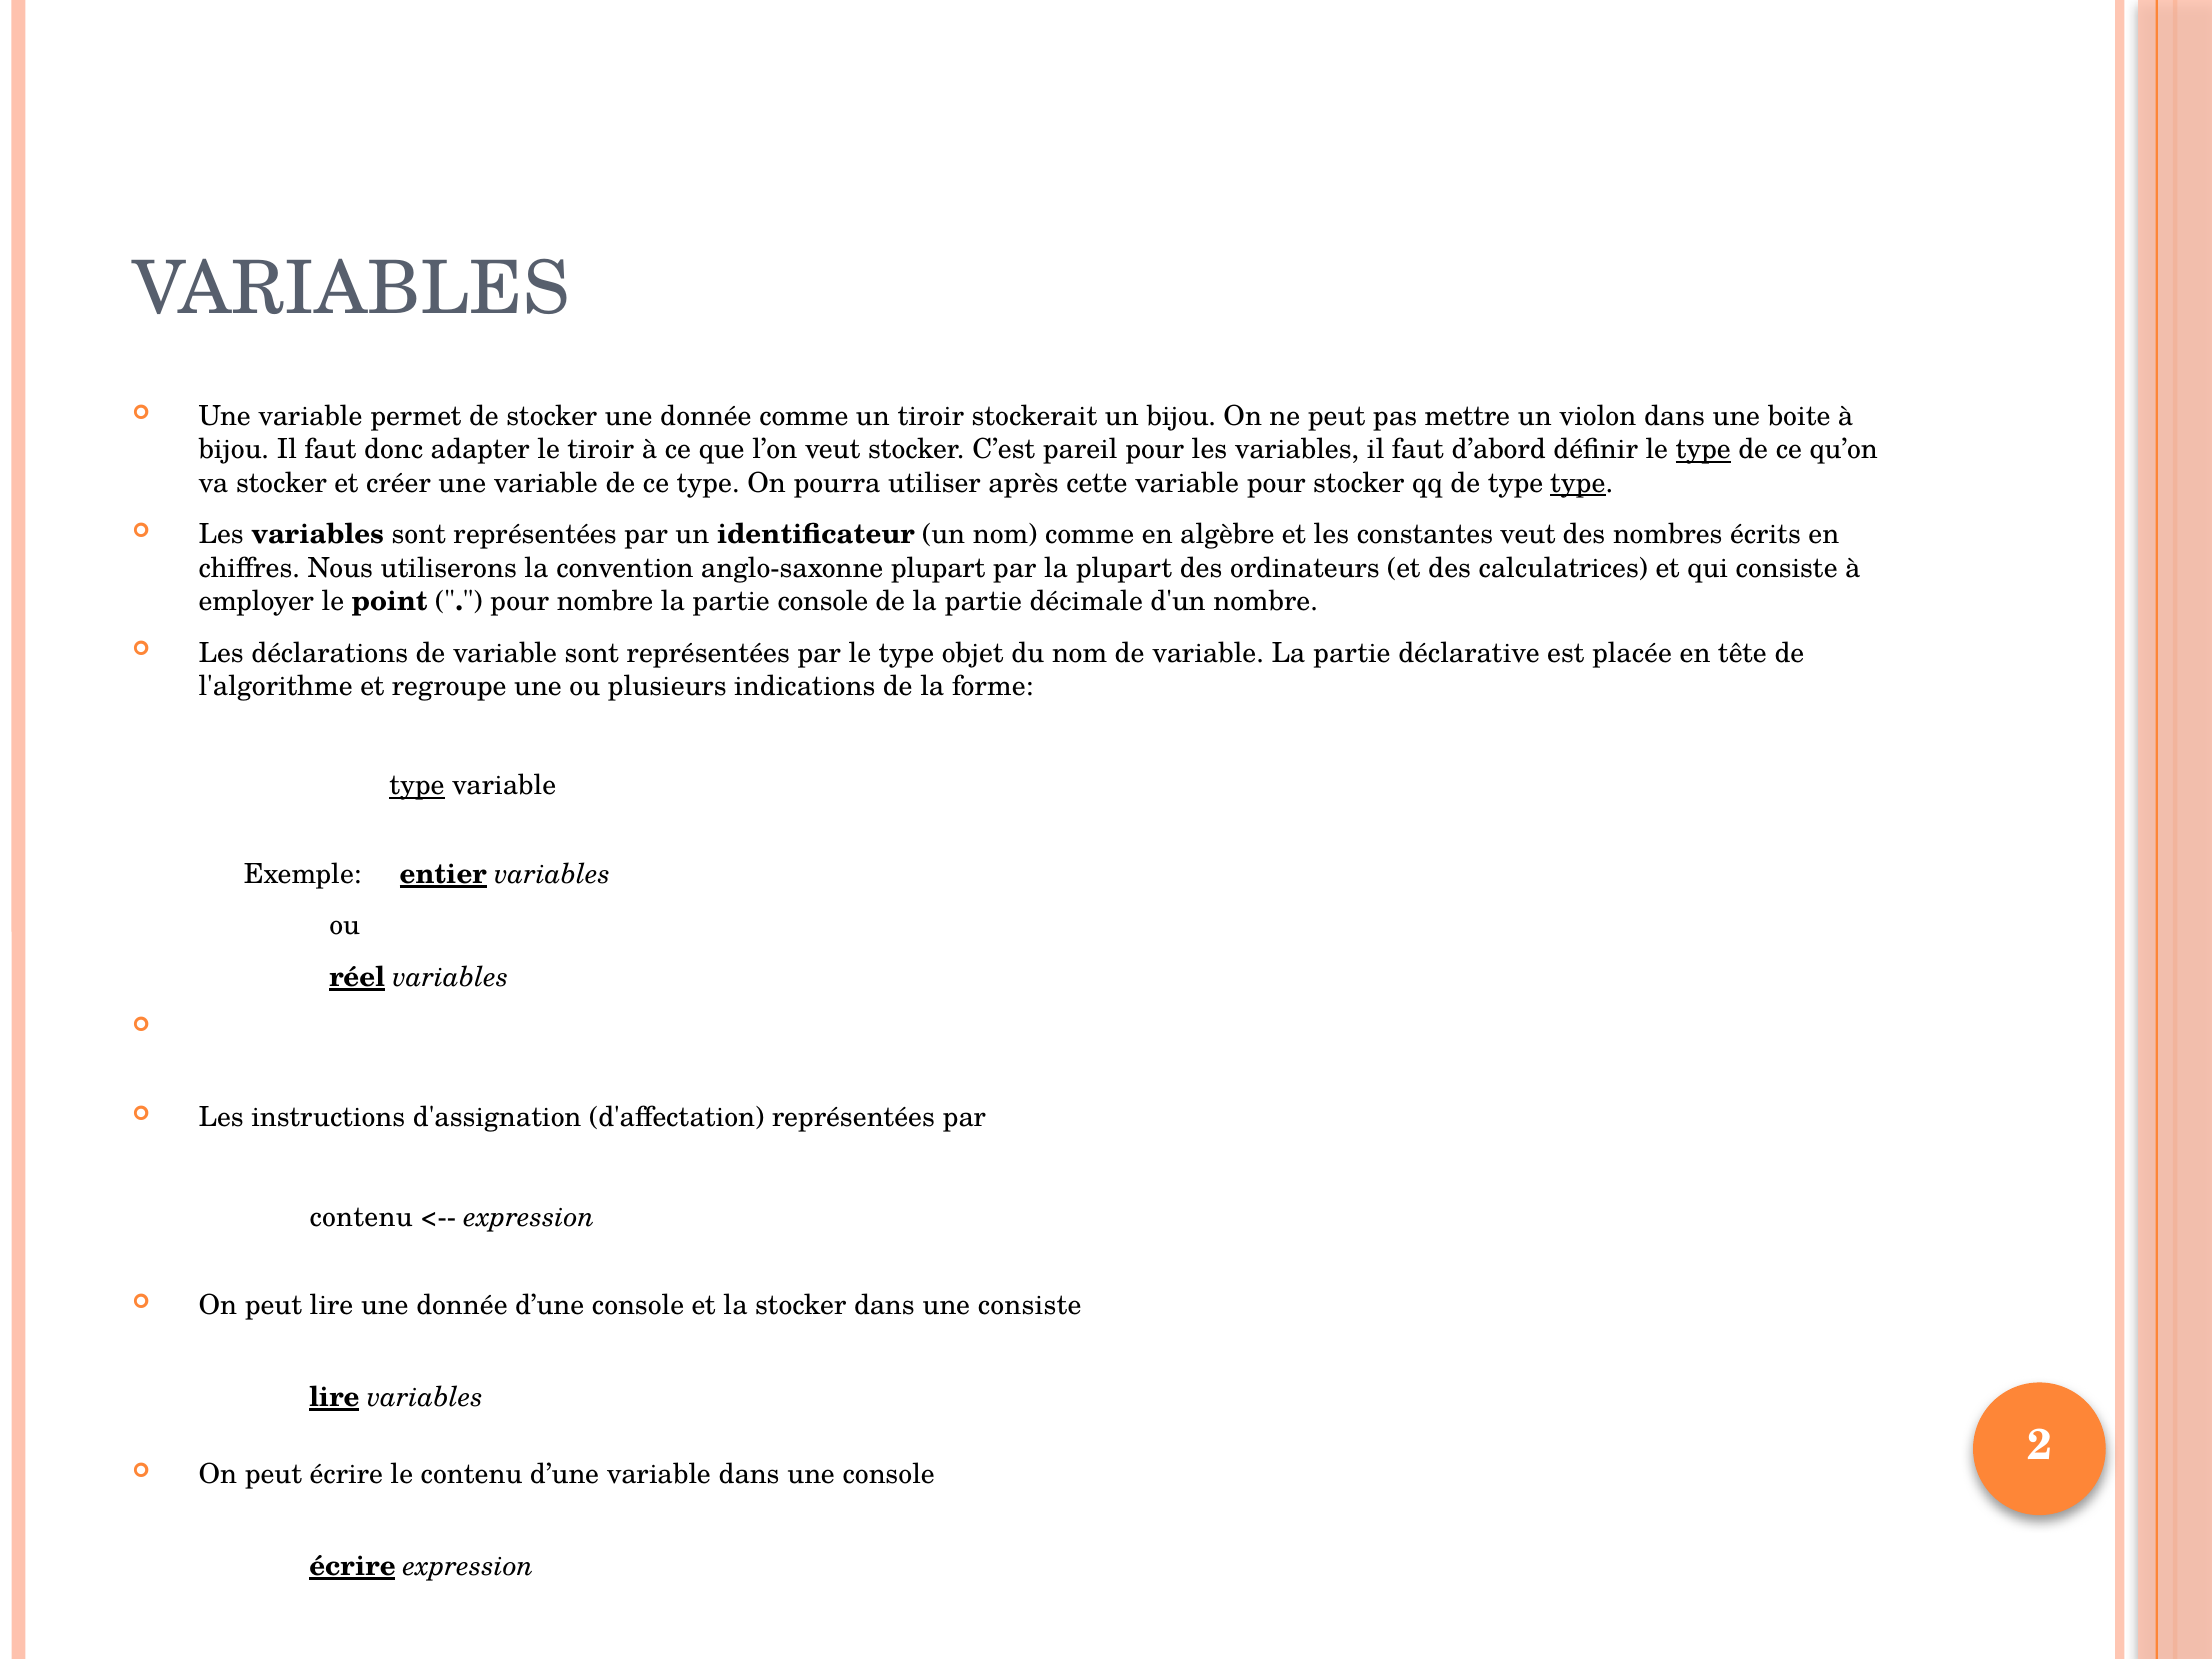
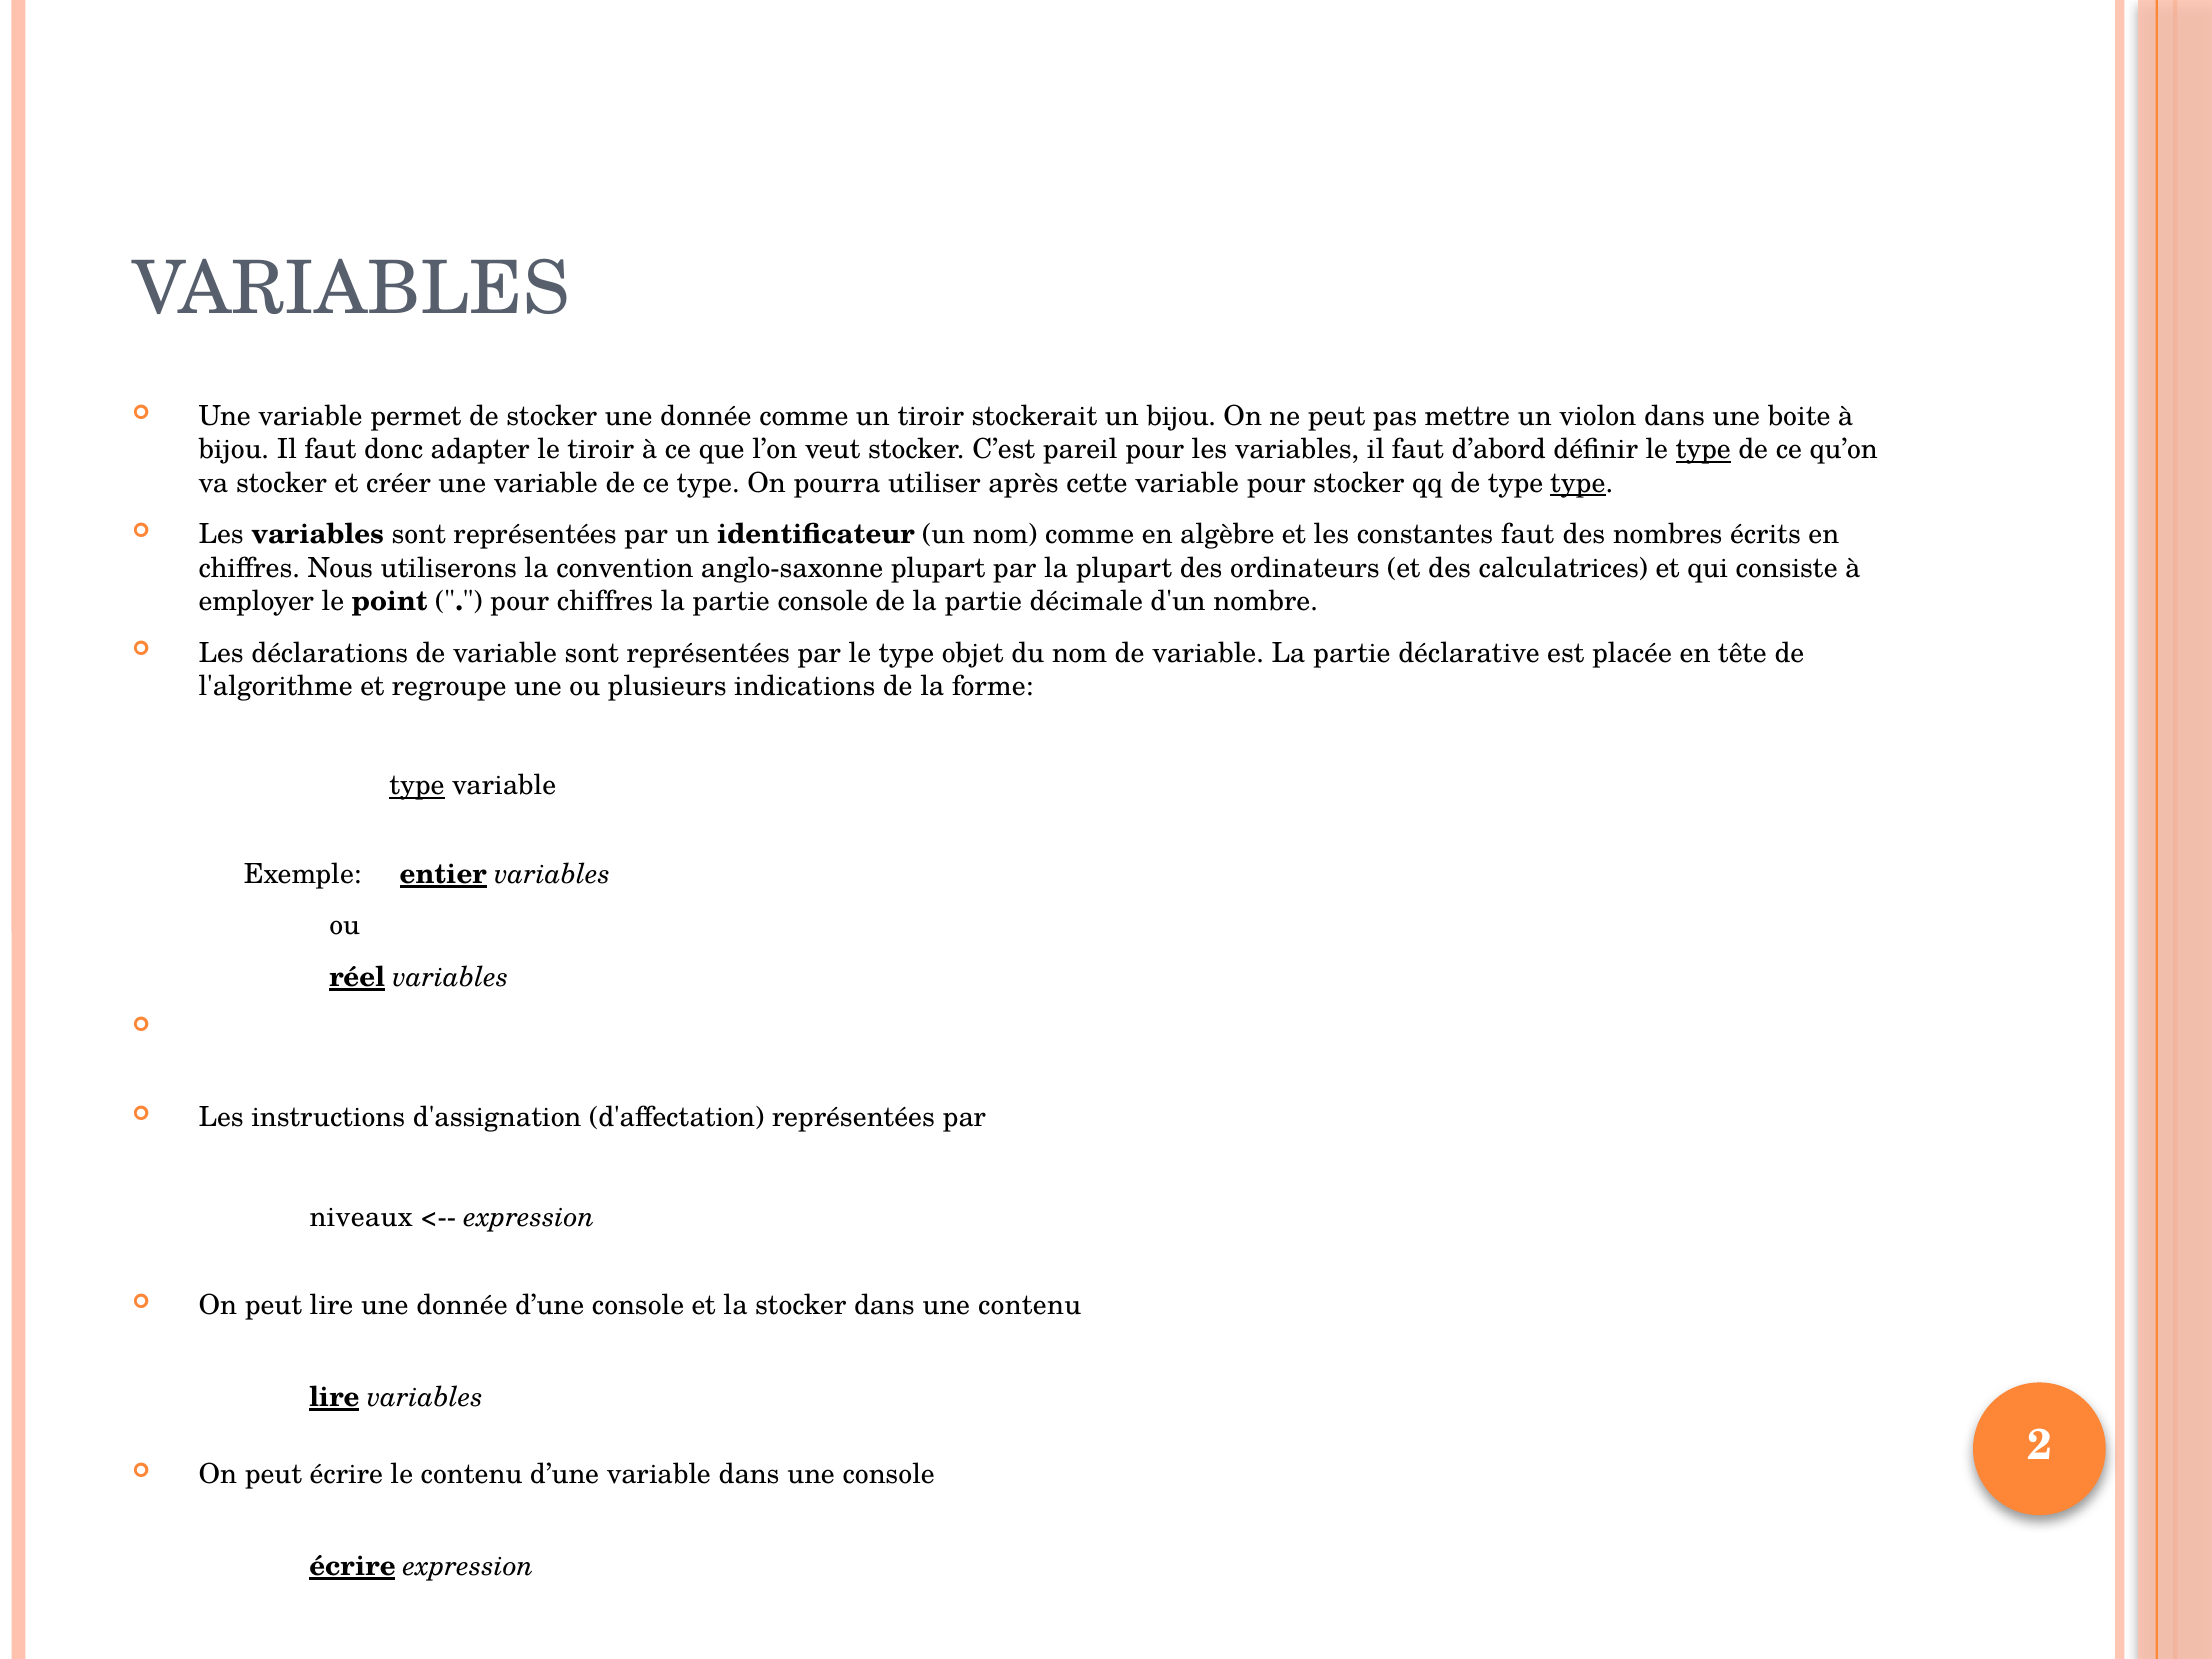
constantes veut: veut -> faut (1528, 535)
pour nombre: nombre -> chiffres (605, 601)
contenu: contenu -> niveaux (361, 1217)
une consiste: consiste -> contenu (1030, 1305)
